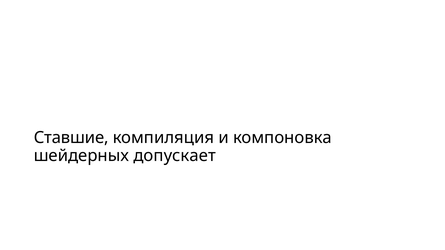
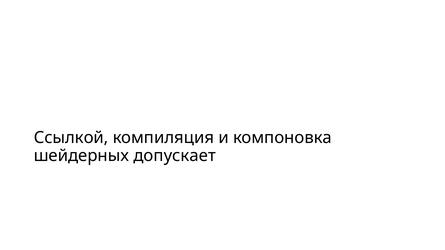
Ставшие: Ставшие -> Ссылкой (71, 138)
